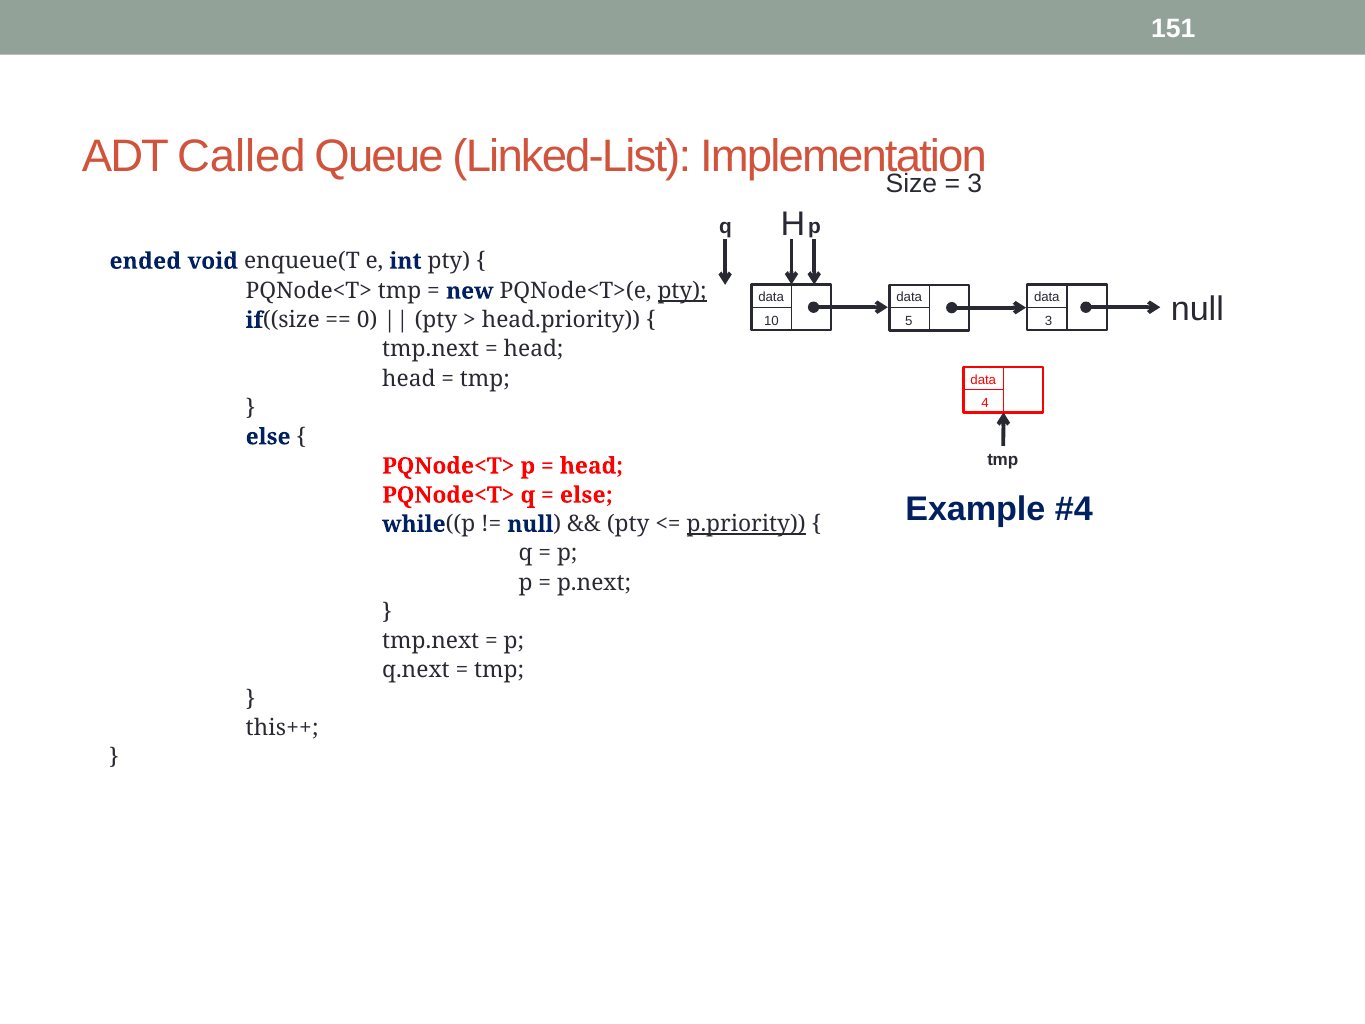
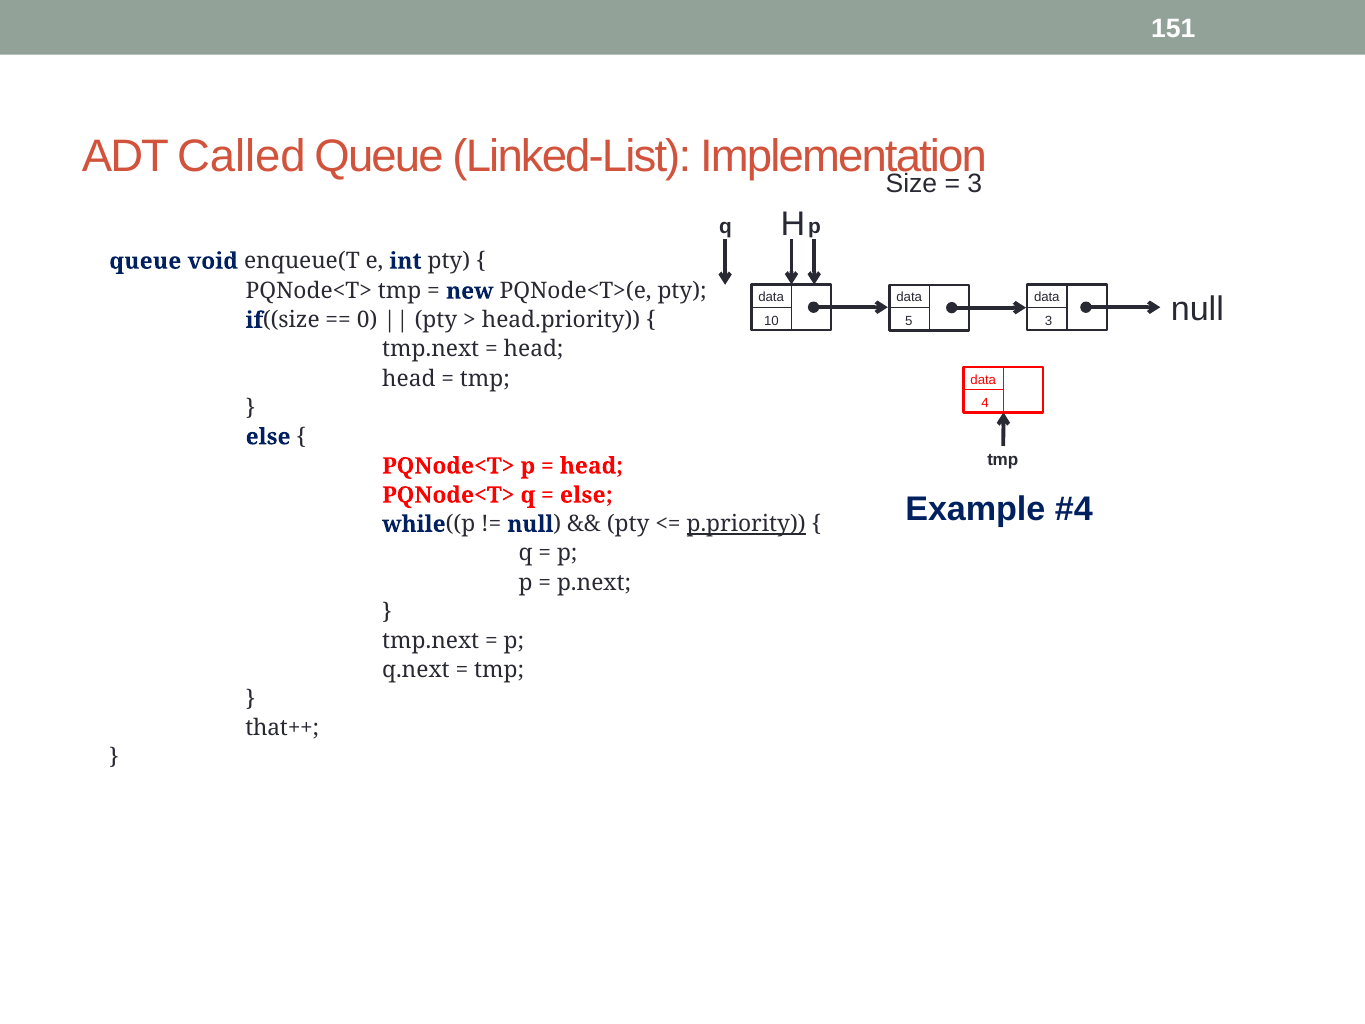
ended: ended -> queue (145, 261)
pty underline: present -> none (682, 291)
this++: this++ -> that++ (282, 728)
